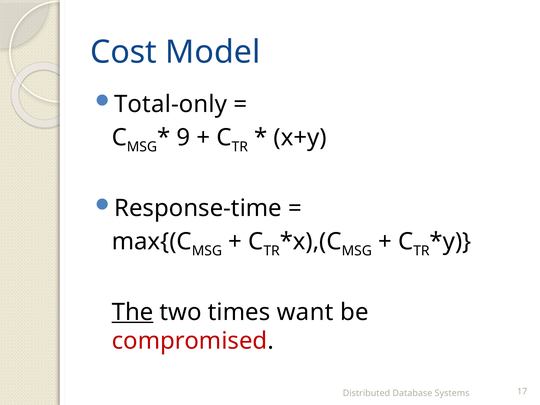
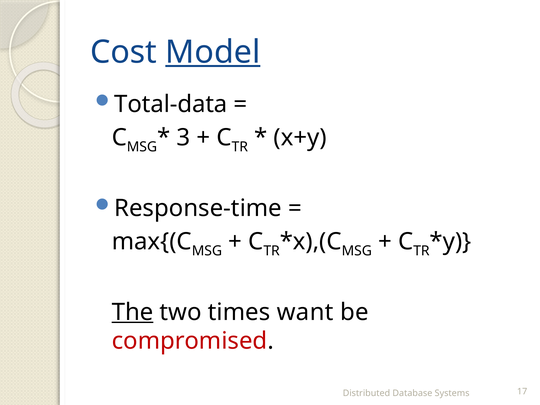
Model underline: none -> present (213, 52)
Total-only: Total-only -> Total-data (171, 104)
9: 9 -> 3 (183, 138)
